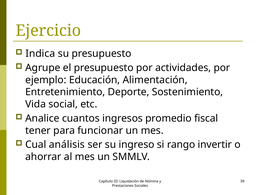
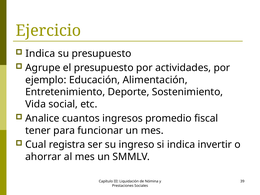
análisis: análisis -> registra (67, 145)
si rango: rango -> indica (181, 145)
